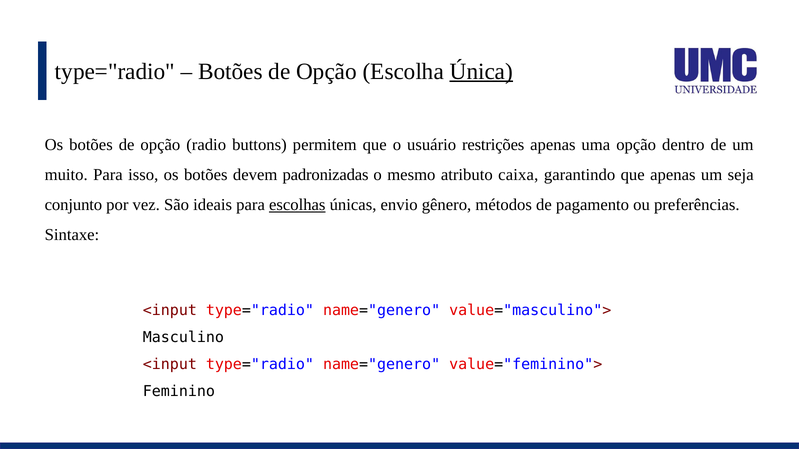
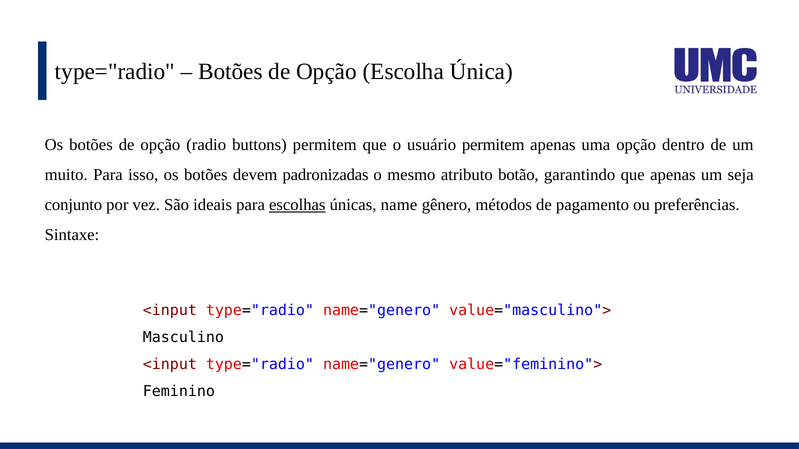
Única underline: present -> none (481, 71)
usuário restrições: restrições -> permitem (493, 145)
caixa: caixa -> botão (518, 175)
envio: envio -> name (399, 205)
